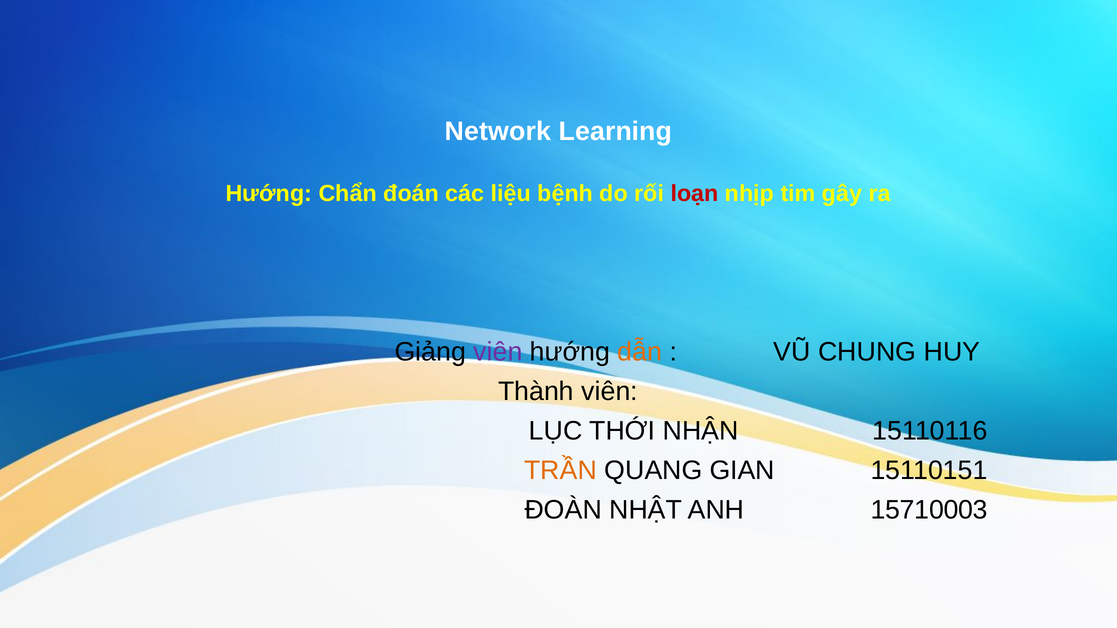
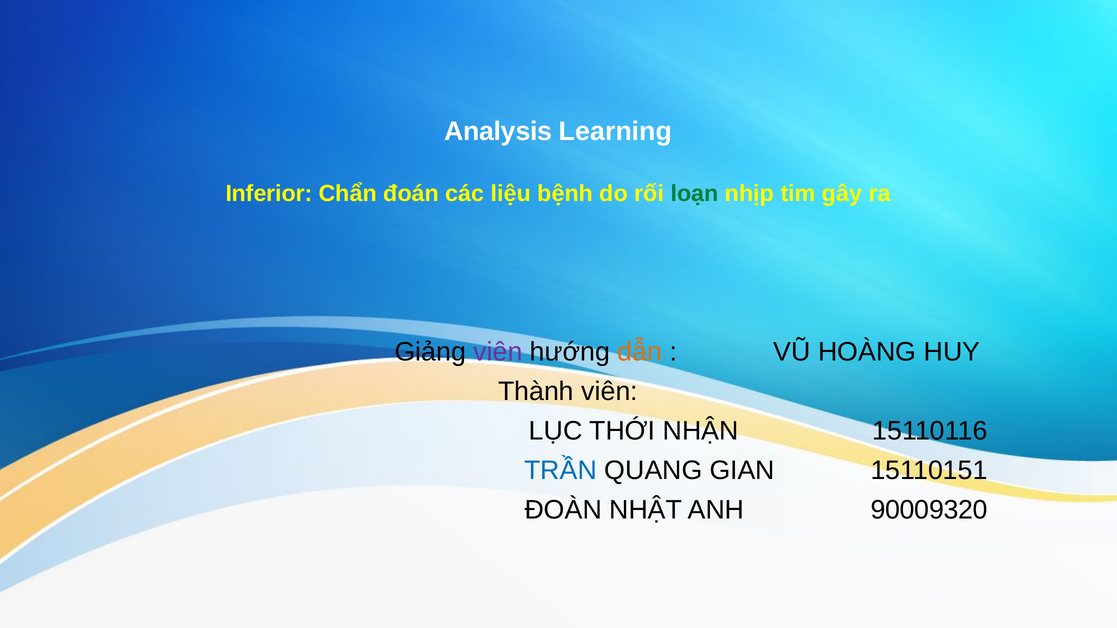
Network: Network -> Analysis (498, 132)
Hướng: Hướng -> Inferior (269, 194)
loạn colour: red -> green (694, 194)
CHUNG: CHUNG -> HOÀNG (867, 352)
TRẦN colour: orange -> blue (561, 471)
15710003: 15710003 -> 90009320 (929, 510)
